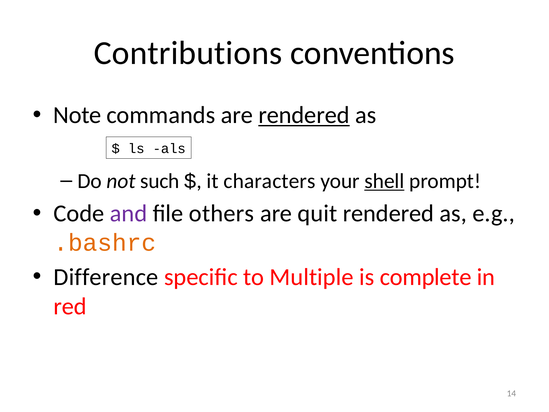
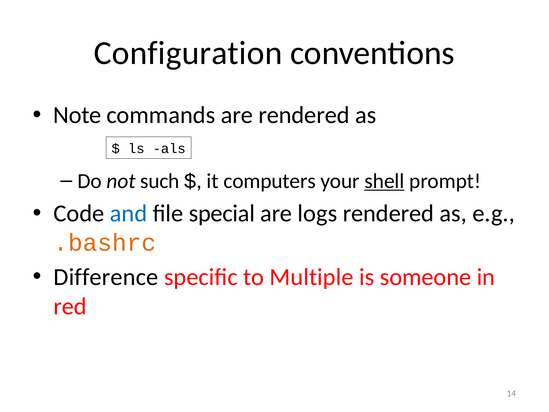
Contributions: Contributions -> Configuration (188, 53)
rendered underline: present -> none (304, 115)
characters: characters -> computers (270, 181)
and colour: purple -> blue (129, 213)
others: others -> special (222, 213)
quit: quit -> logs (317, 213)
complete: complete -> someone (426, 277)
